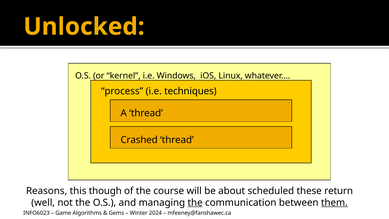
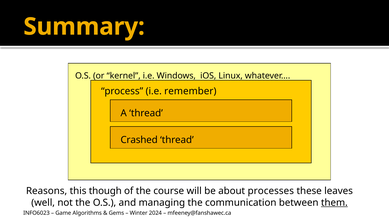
Unlocked: Unlocked -> Summary (84, 27)
techniques: techniques -> remember (190, 91)
scheduled: scheduled -> processes (271, 191)
return: return -> leaves (339, 191)
the underline: present -> none (195, 202)
